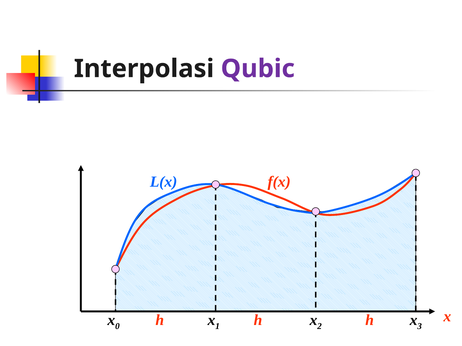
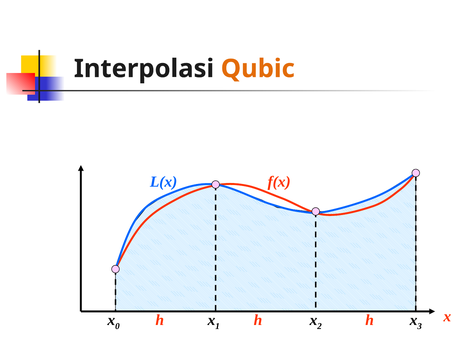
Qubic colour: purple -> orange (258, 69)
